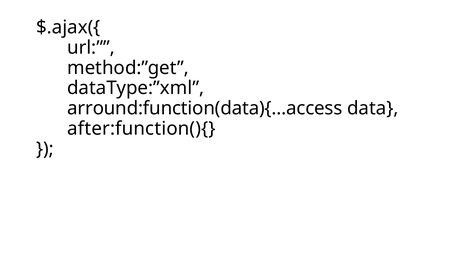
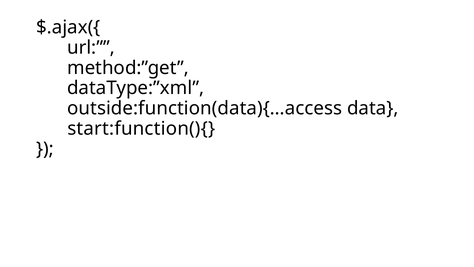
arround:function(data){…access: arround:function(data){…access -> outside:function(data){…access (205, 108)
after:function(){: after:function(){ -> start:function(){ (141, 129)
